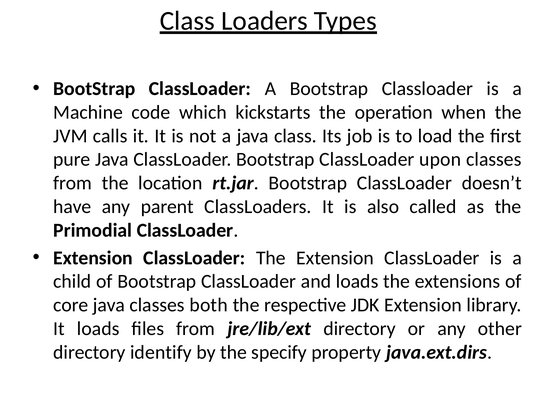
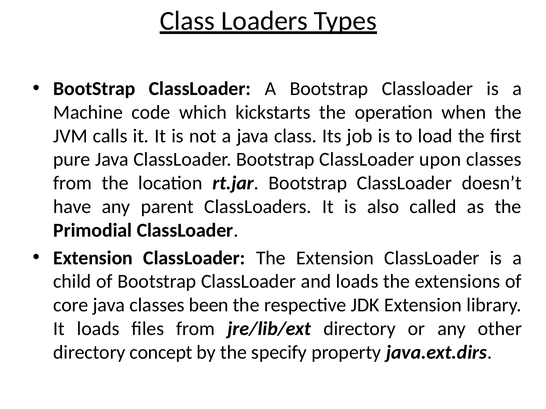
both: both -> been (209, 305)
identify: identify -> concept (161, 353)
